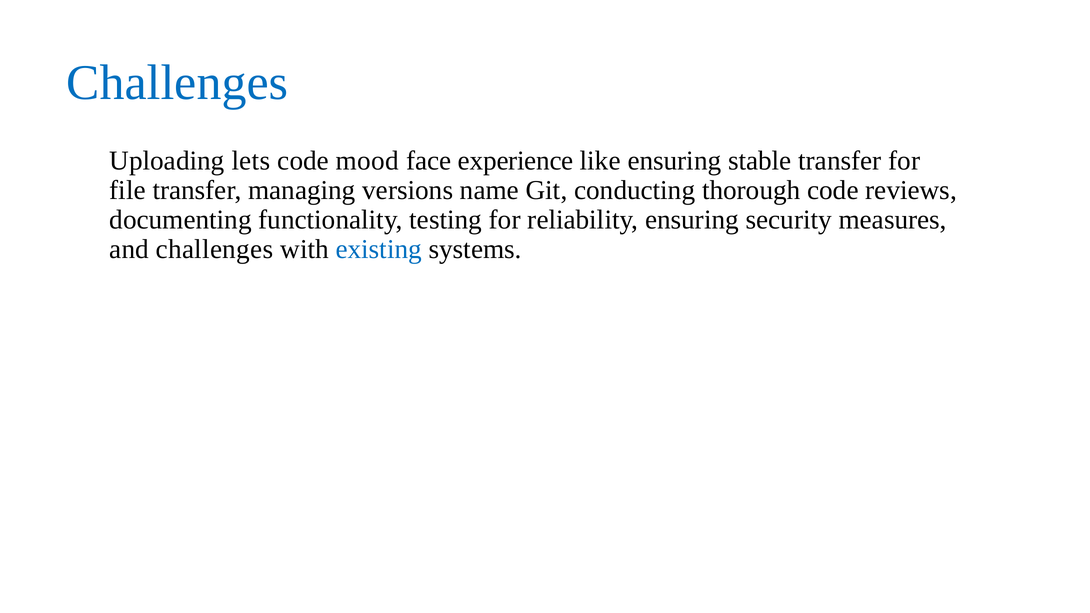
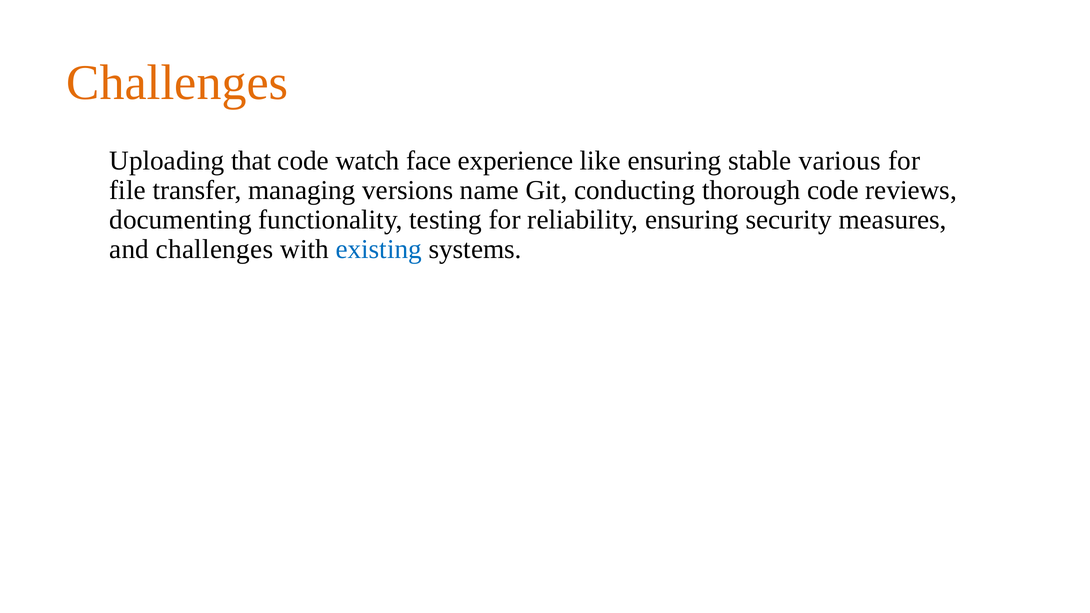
Challenges colour: blue -> orange (177, 83)
lets: lets -> that (251, 161)
mood: mood -> watch (368, 161)
stable transfer: transfer -> various (840, 161)
